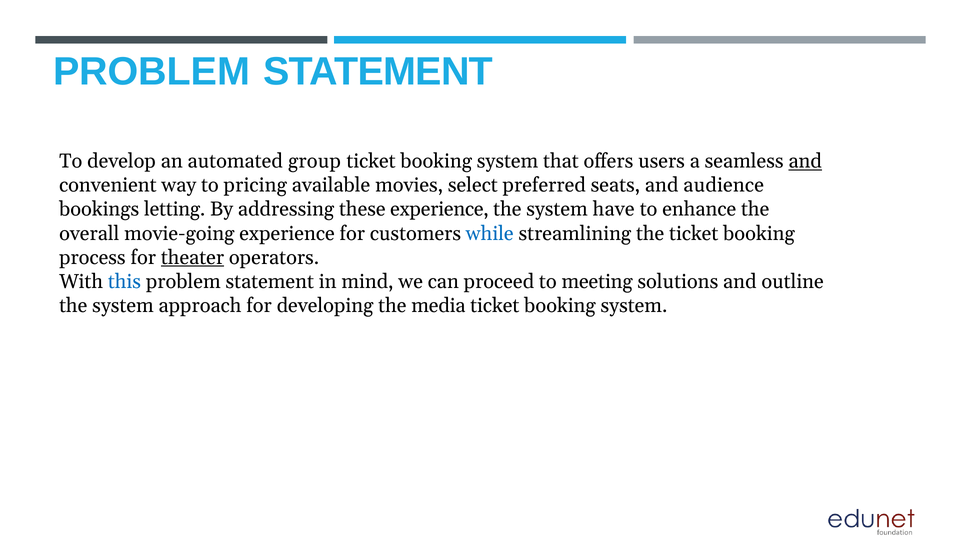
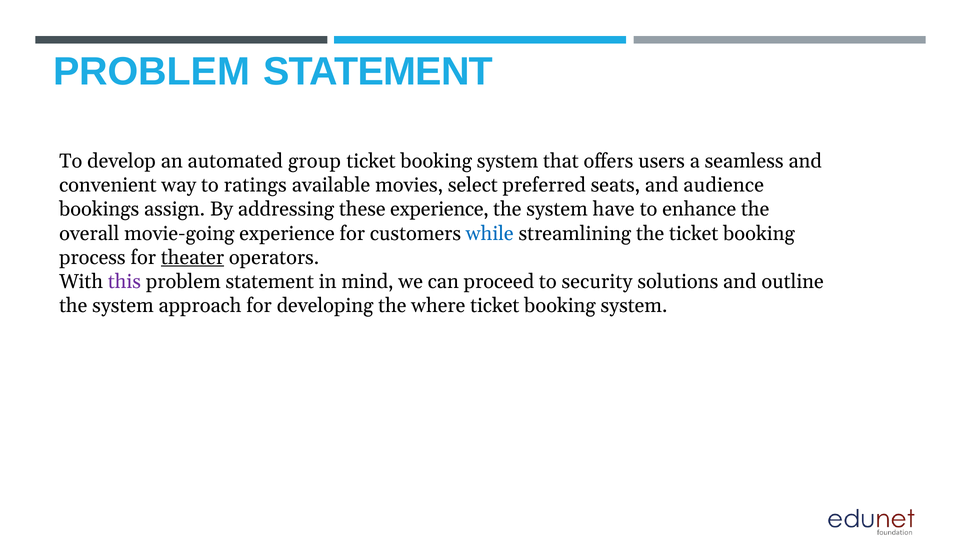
and underline: present -> none (805, 161)
pricing: pricing -> ratings (255, 185)
letting: letting -> assign (175, 209)
this colour: blue -> purple (124, 281)
meeting: meeting -> security (597, 281)
media: media -> where (438, 305)
